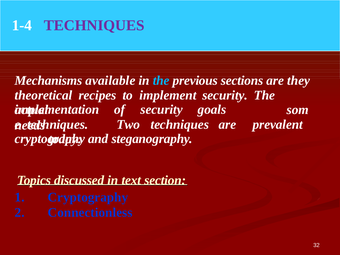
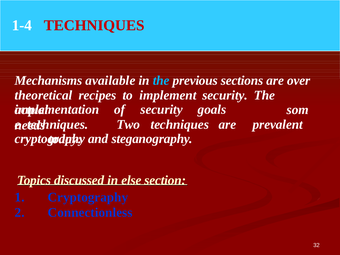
TECHNIQUES colour: purple -> red (94, 25)
they: they -> over (299, 81)
text: text -> else (131, 180)
